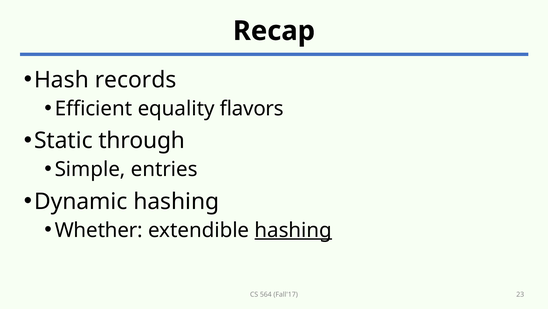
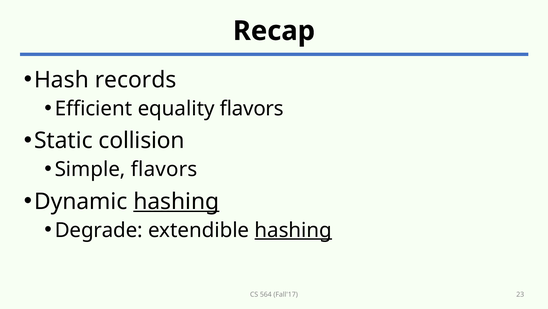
through: through -> collision (142, 140)
Simple entries: entries -> flavors (164, 169)
hashing underline: none -> present (176, 201)
Whether: Whether -> Degrade (99, 230)
